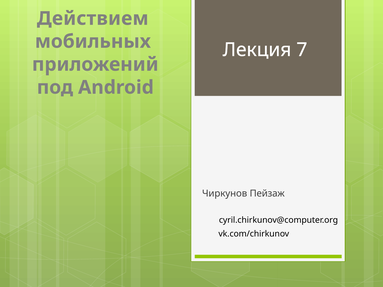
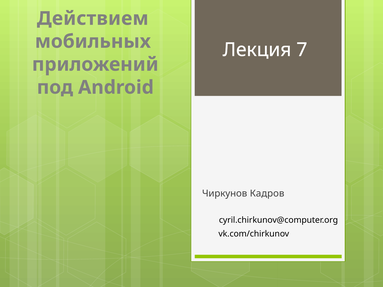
Пейзаж: Пейзаж -> Кадров (267, 194)
